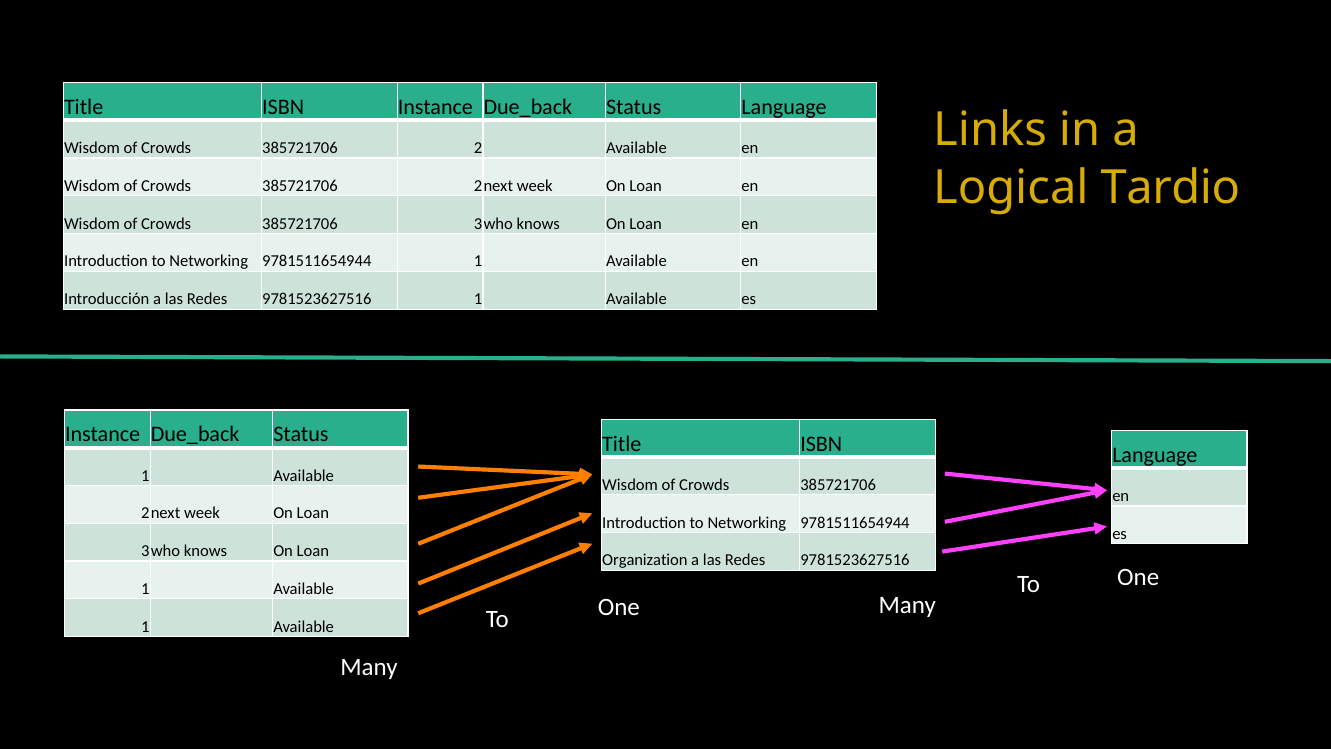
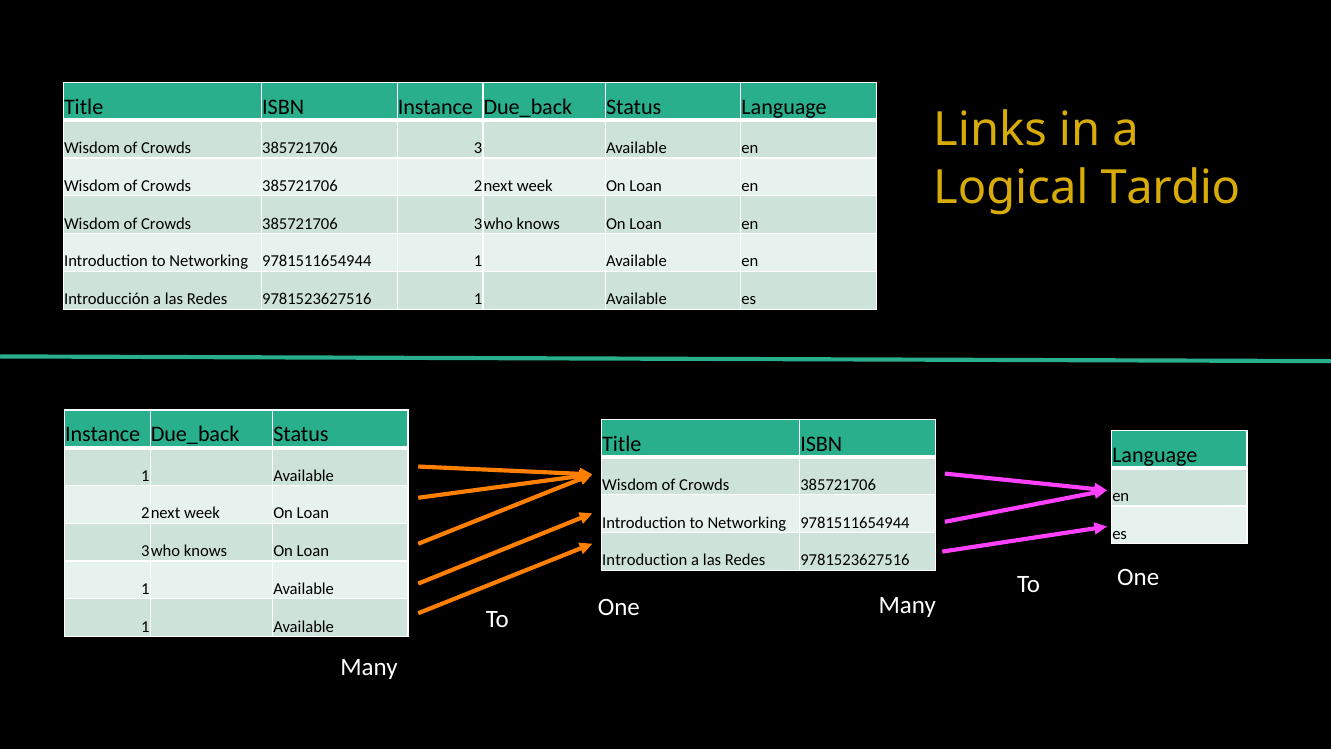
2: 2 -> 3 (478, 148)
Organization: Organization -> Introduction (645, 560)
